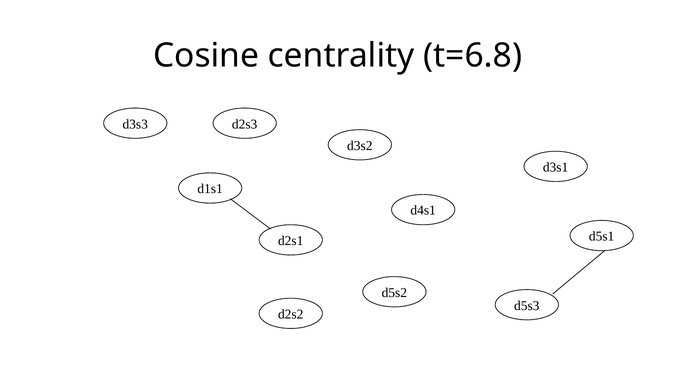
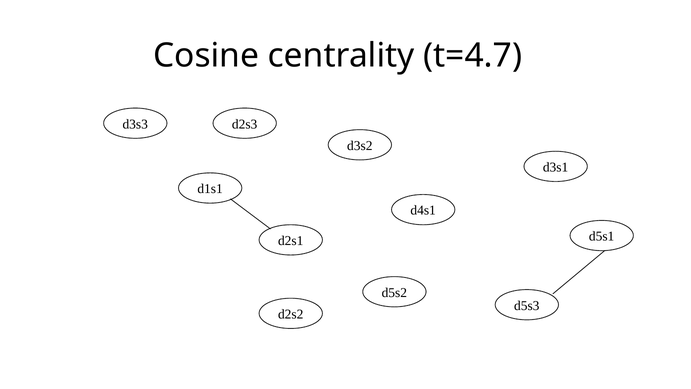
t=6.8: t=6.8 -> t=4.7 (473, 56)
